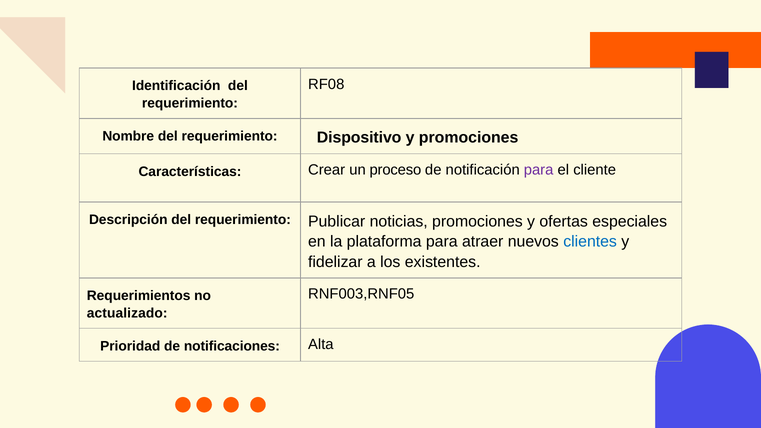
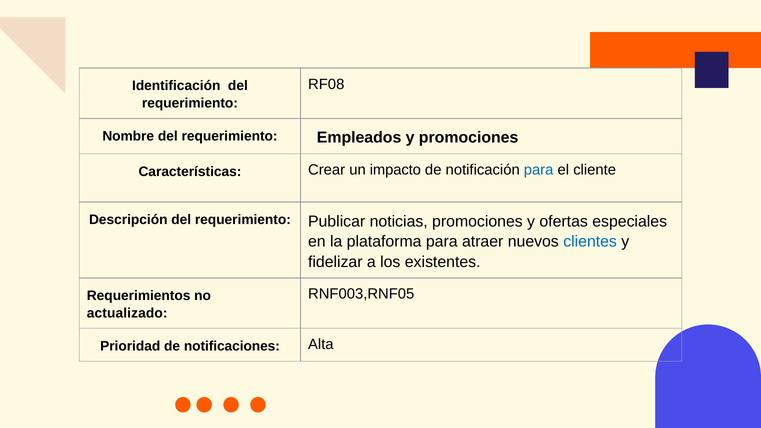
Dispositivo: Dispositivo -> Empleados (359, 138)
proceso: proceso -> impacto (395, 170)
para colour: purple -> blue (539, 170)
